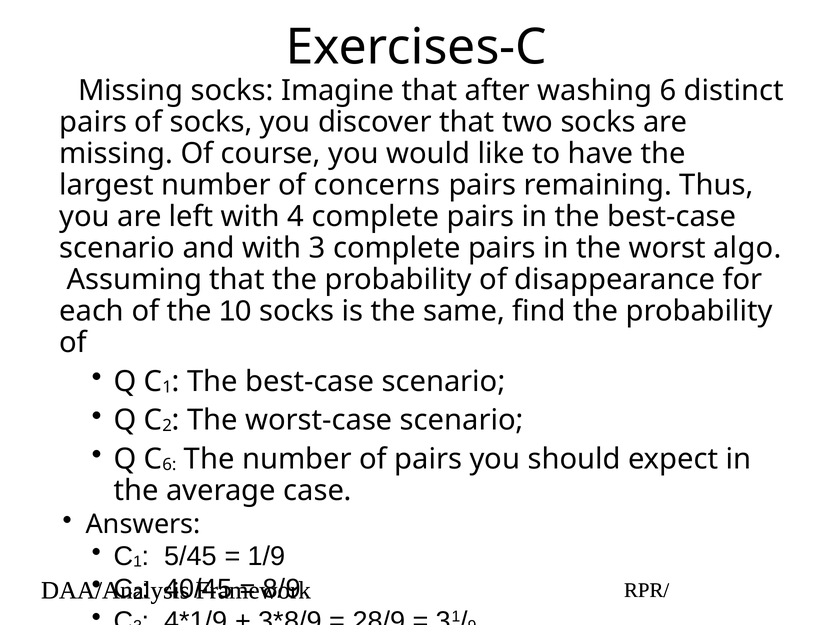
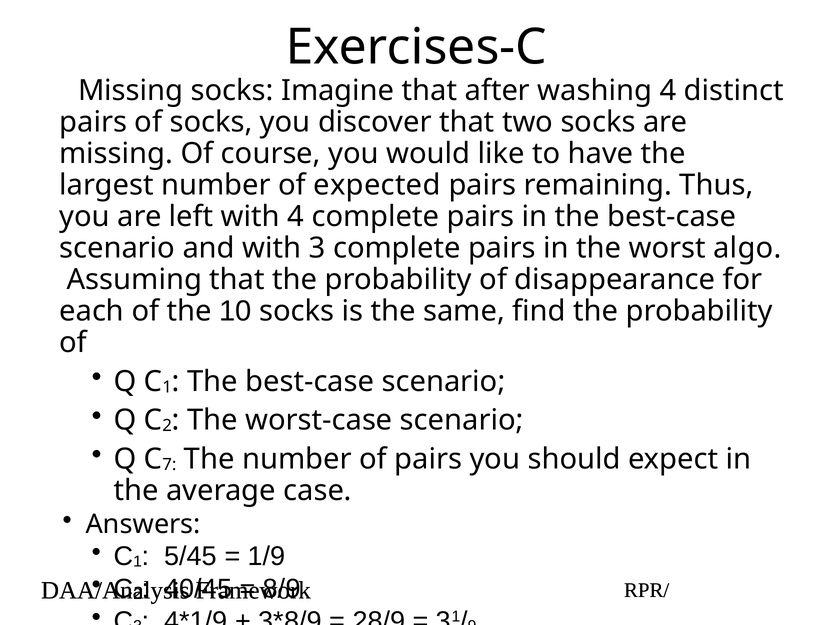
washing 6: 6 -> 4 (668, 91)
concerns: concerns -> expected (377, 185)
6: 6 -> 7 (169, 464)
